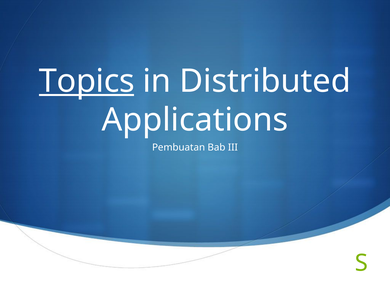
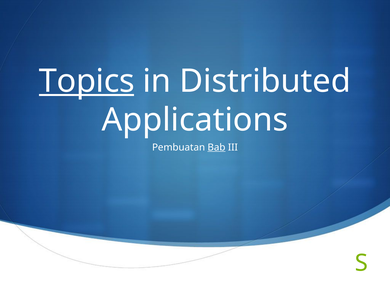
Bab underline: none -> present (216, 148)
